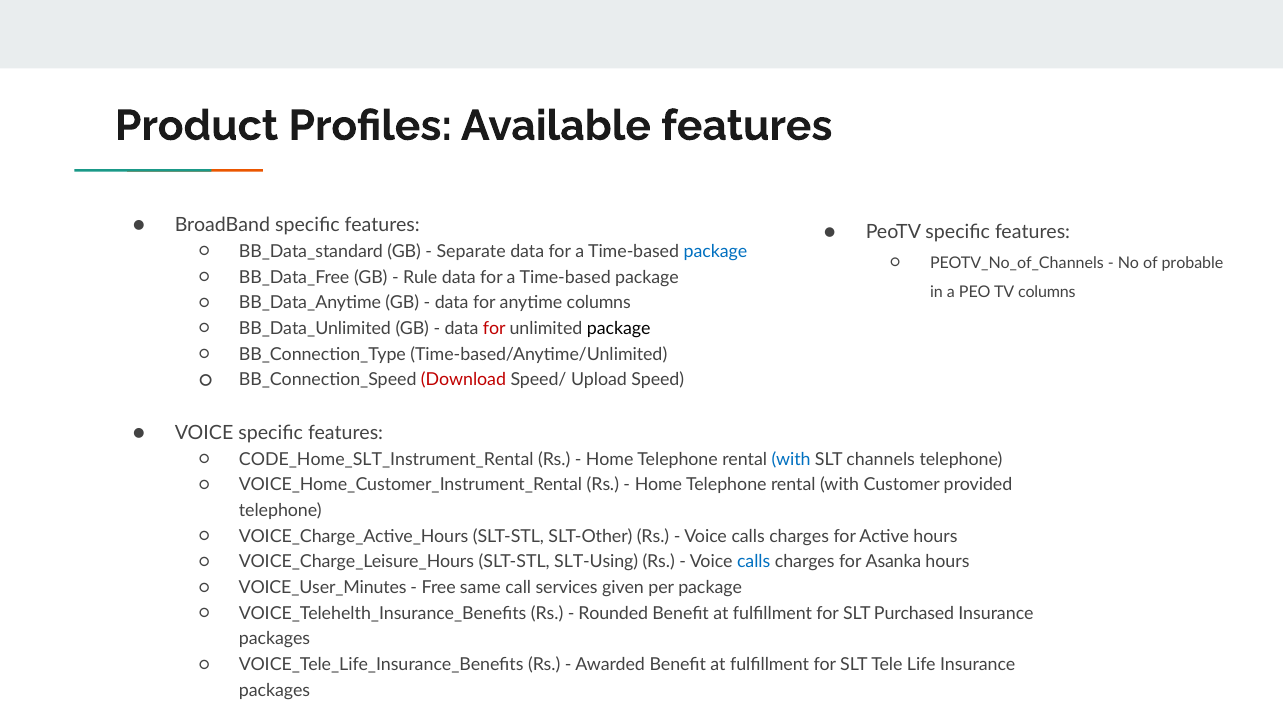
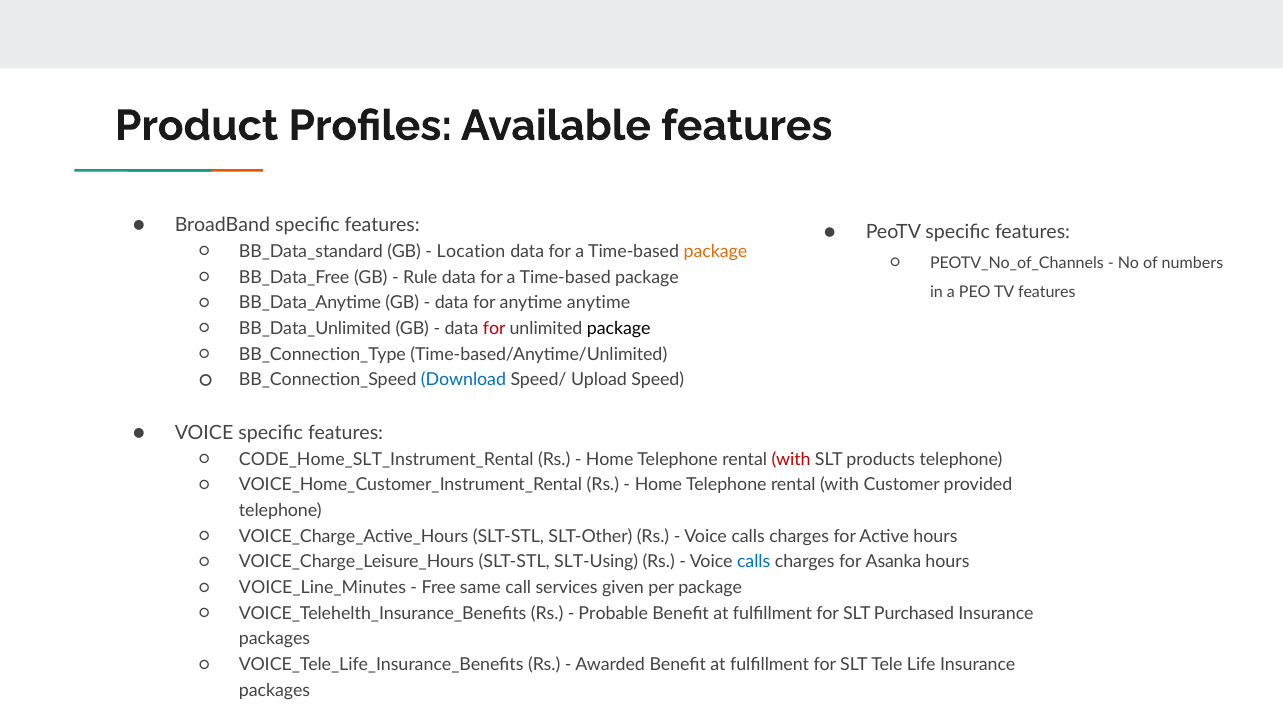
Separate: Separate -> Location (471, 251)
package colour: blue -> orange (715, 251)
probable: probable -> numbers (1192, 263)
TV columns: columns -> features (1047, 292)
anytime columns: columns -> anytime (599, 303)
Download colour: red -> blue (463, 380)
with colour: blue -> red (791, 459)
channels: channels -> products (881, 459)
VOICE_User_Minutes: VOICE_User_Minutes -> VOICE_Line_Minutes (322, 588)
Rounded: Rounded -> Probable (613, 613)
